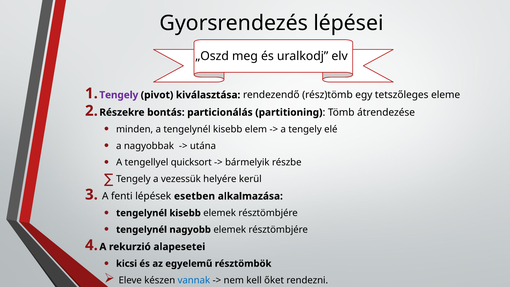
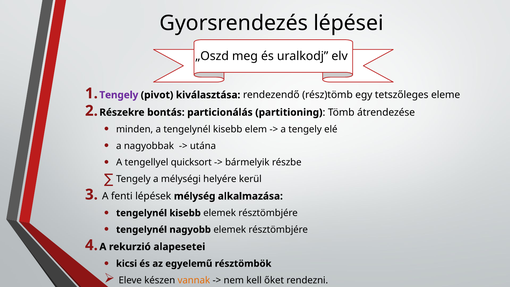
vezessük: vezessük -> mélységi (181, 179)
esetben: esetben -> mélység (195, 196)
vannak colour: blue -> orange (194, 280)
